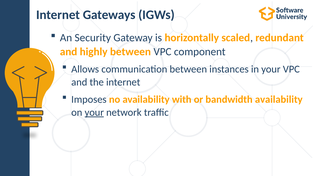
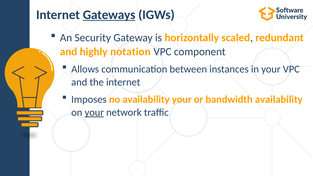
Gateways underline: none -> present (109, 15)
highly between: between -> notation (130, 52)
availability with: with -> your (182, 99)
